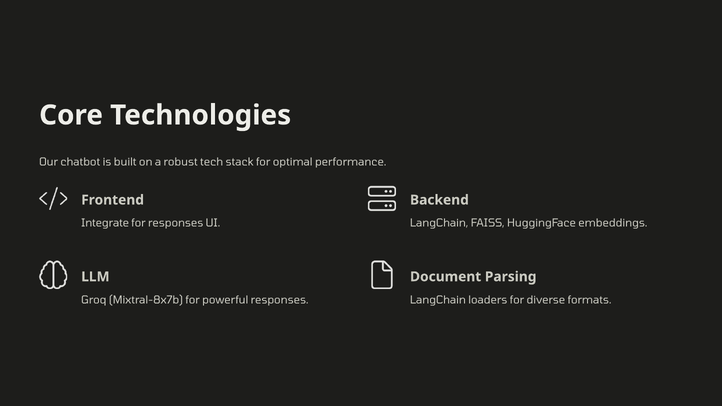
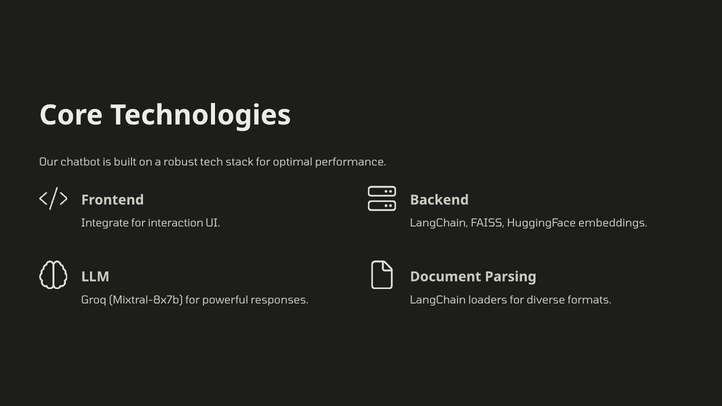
for responses: responses -> interaction (176, 223)
